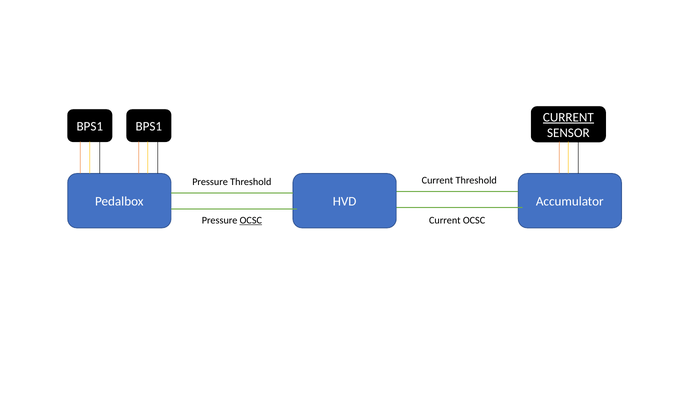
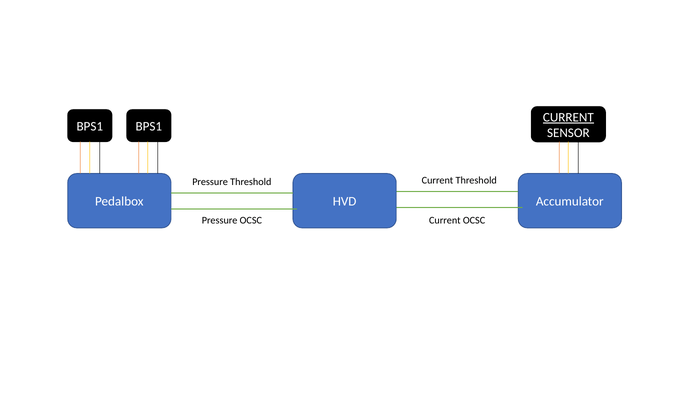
OCSC underline: present -> none (251, 220)
